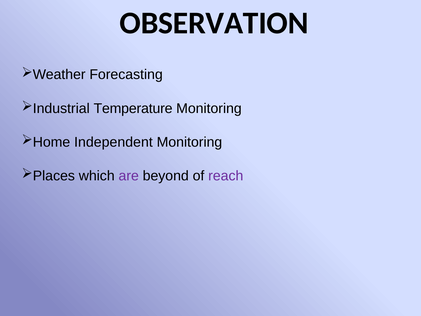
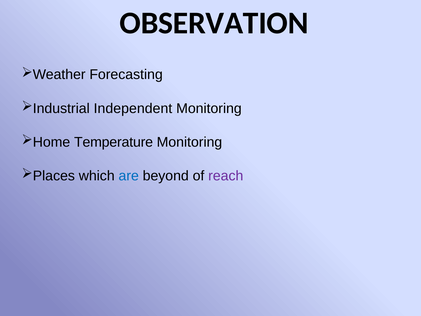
Temperature: Temperature -> Independent (133, 108)
Independent: Independent -> Temperature (114, 142)
are colour: purple -> blue (129, 176)
